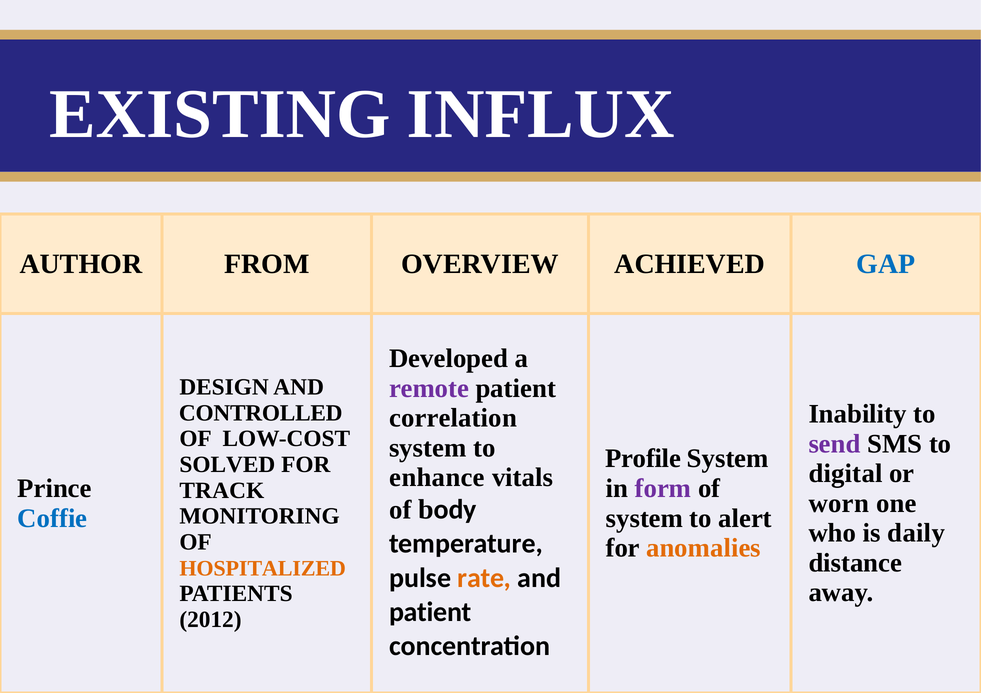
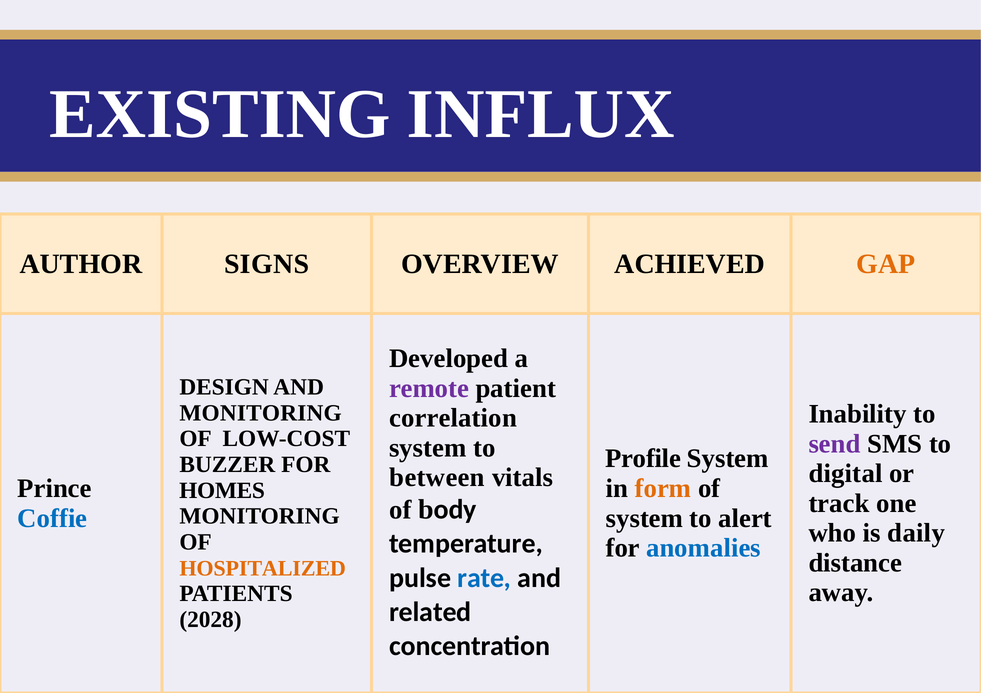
FROM: FROM -> SIGNS (267, 264)
GAP colour: blue -> orange (886, 264)
CONTROLLED: CONTROLLED -> MONITORING (261, 413)
SOLVED: SOLVED -> BUZZER (227, 465)
enhance: enhance -> between (437, 478)
form colour: purple -> orange (663, 489)
TRACK: TRACK -> HOMES (222, 491)
worn: worn -> track (839, 504)
anomalies colour: orange -> blue (703, 549)
rate colour: orange -> blue (484, 578)
patient: patient -> related (430, 613)
2012: 2012 -> 2028 (210, 620)
